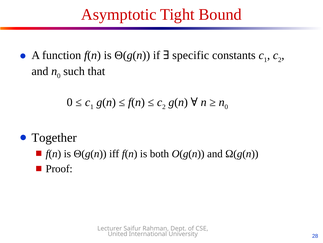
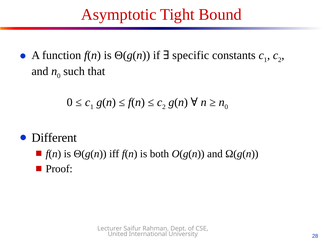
Together: Together -> Different (54, 137)
